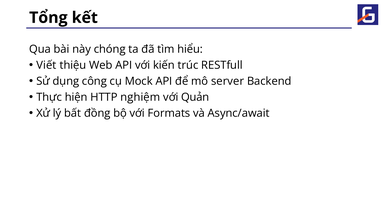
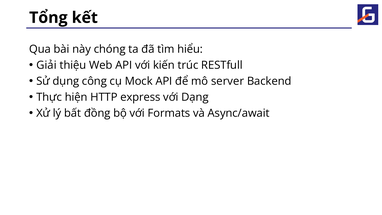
Viết: Viết -> Giải (46, 65)
nghiệm: nghiệm -> express (140, 97)
Quản: Quản -> Dạng (195, 97)
